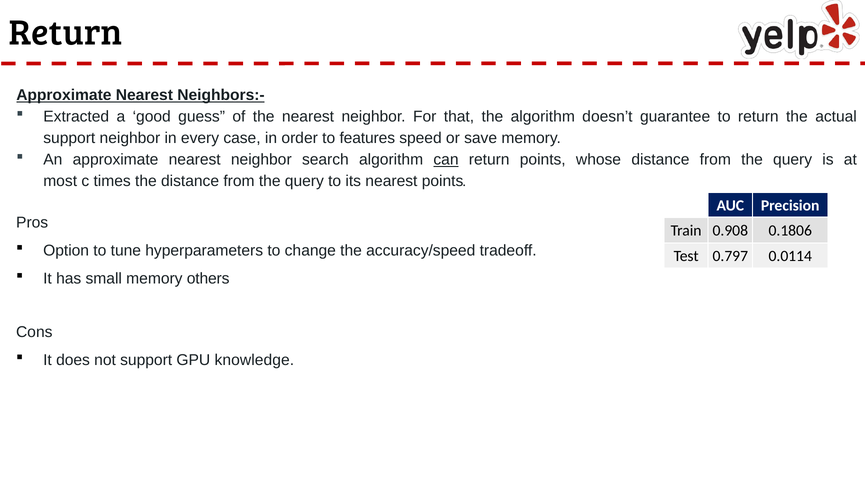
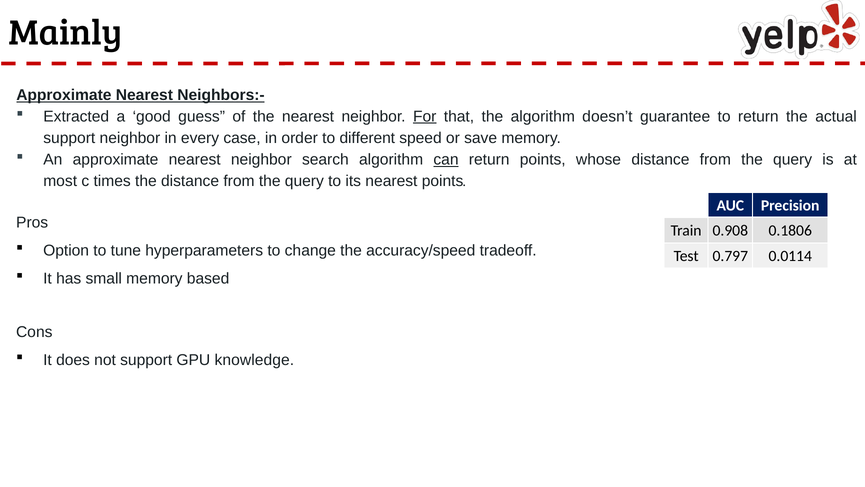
Return: Return -> Mainly (66, 33)
For underline: none -> present (425, 116)
features: features -> different (367, 138)
others: others -> based (208, 278)
